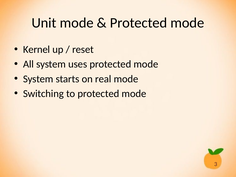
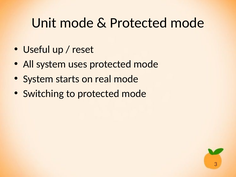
Kernel: Kernel -> Useful (37, 50)
